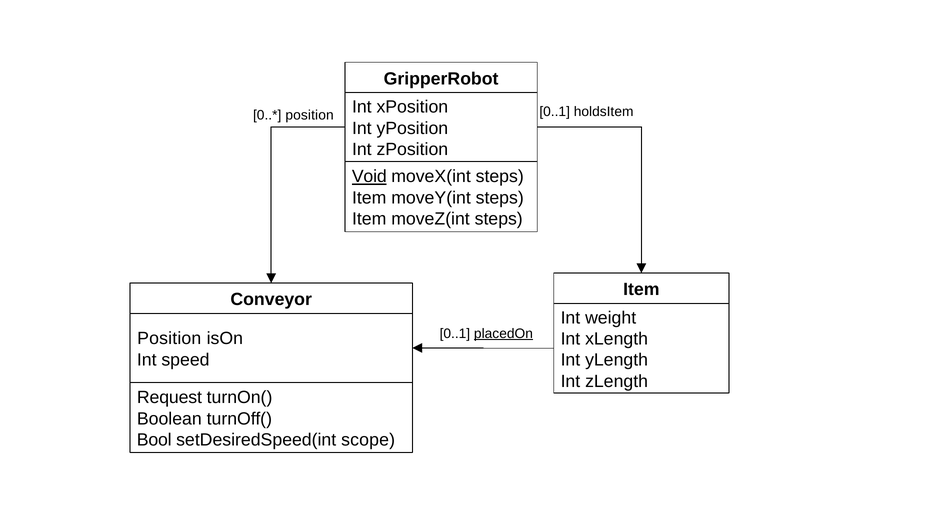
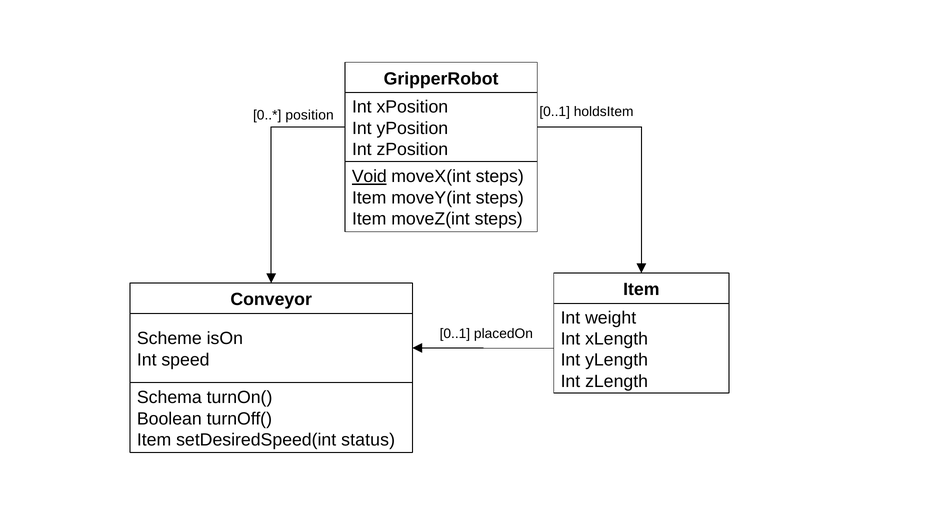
placedOn underline: present -> none (503, 334)
Position: Position -> Scheme (169, 339)
Request: Request -> Schema (169, 398)
Bool: Bool -> Item (154, 440)
scope: scope -> status (368, 440)
